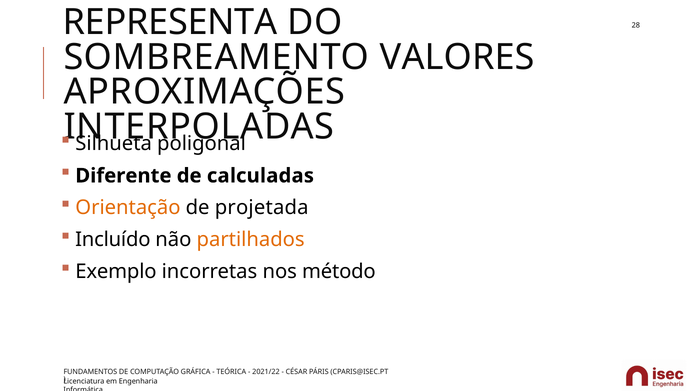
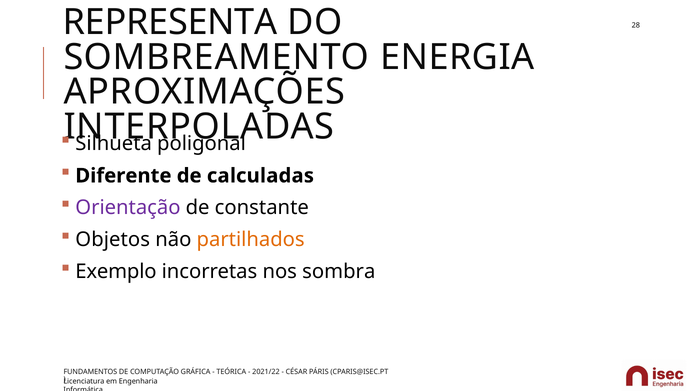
VALORES: VALORES -> ENERGIA (457, 57)
Orientação colour: orange -> purple (128, 207)
projetada: projetada -> constante (262, 207)
Incluído: Incluído -> Objetos (113, 239)
método: método -> sombra (339, 271)
